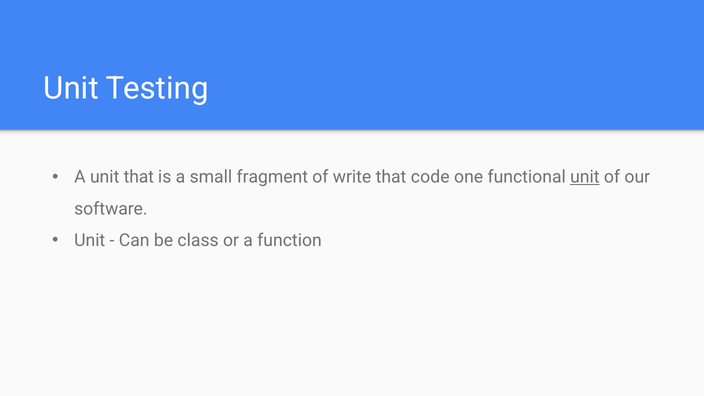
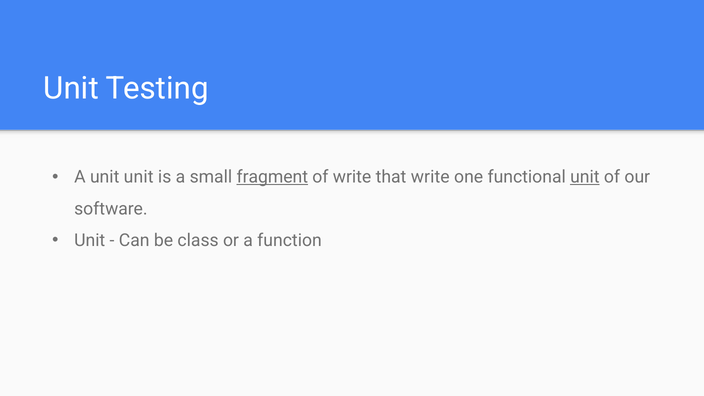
unit that: that -> unit (139, 177)
fragment underline: none -> present (272, 177)
that code: code -> write (430, 177)
